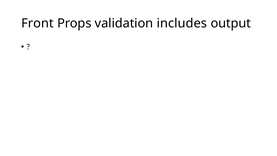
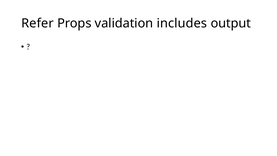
Front: Front -> Refer (37, 23)
